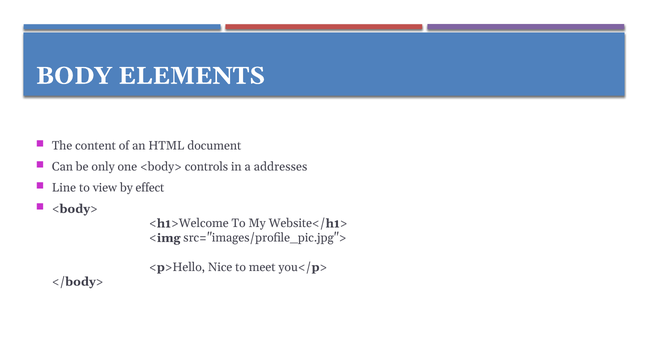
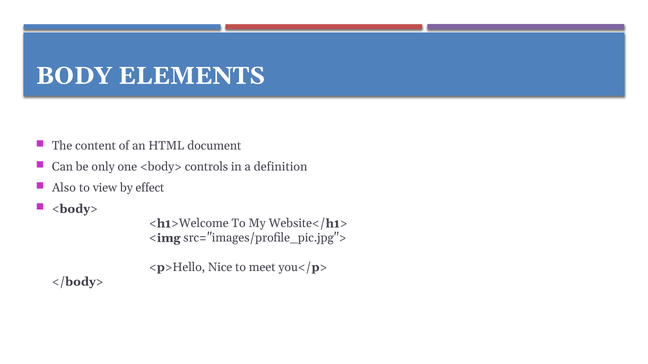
addresses: addresses -> definition (281, 167)
Line: Line -> Also (64, 188)
